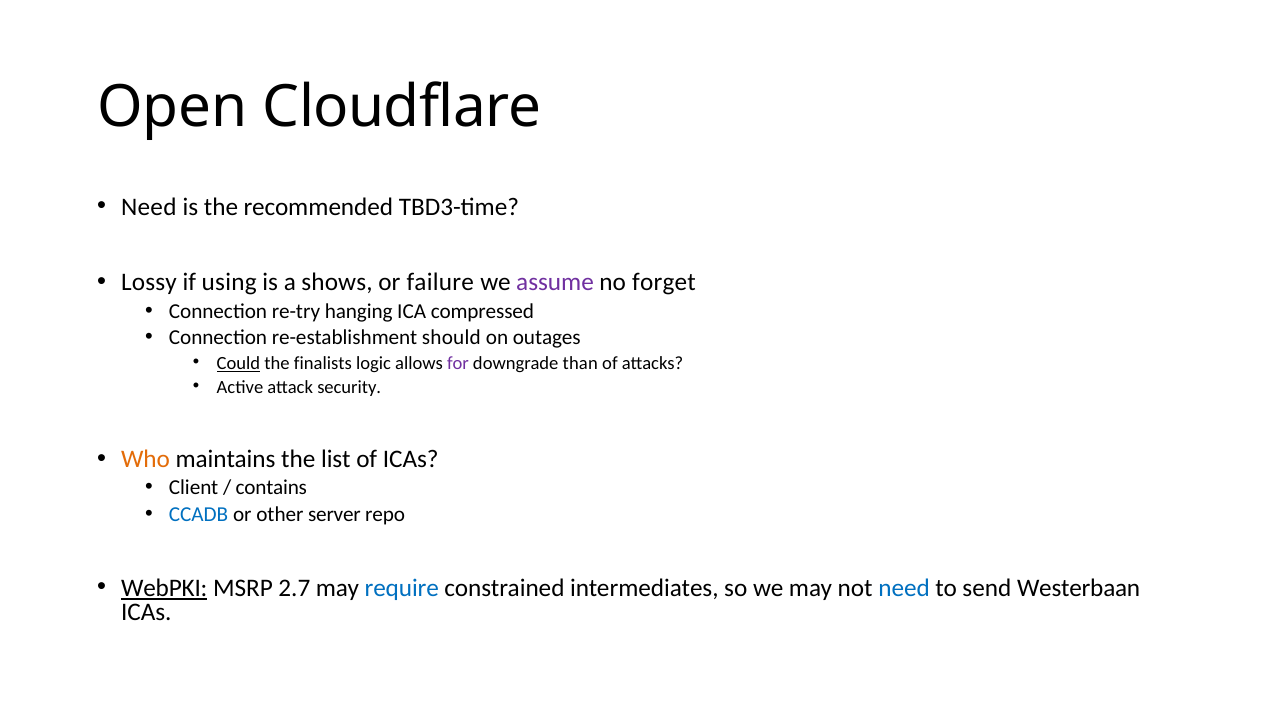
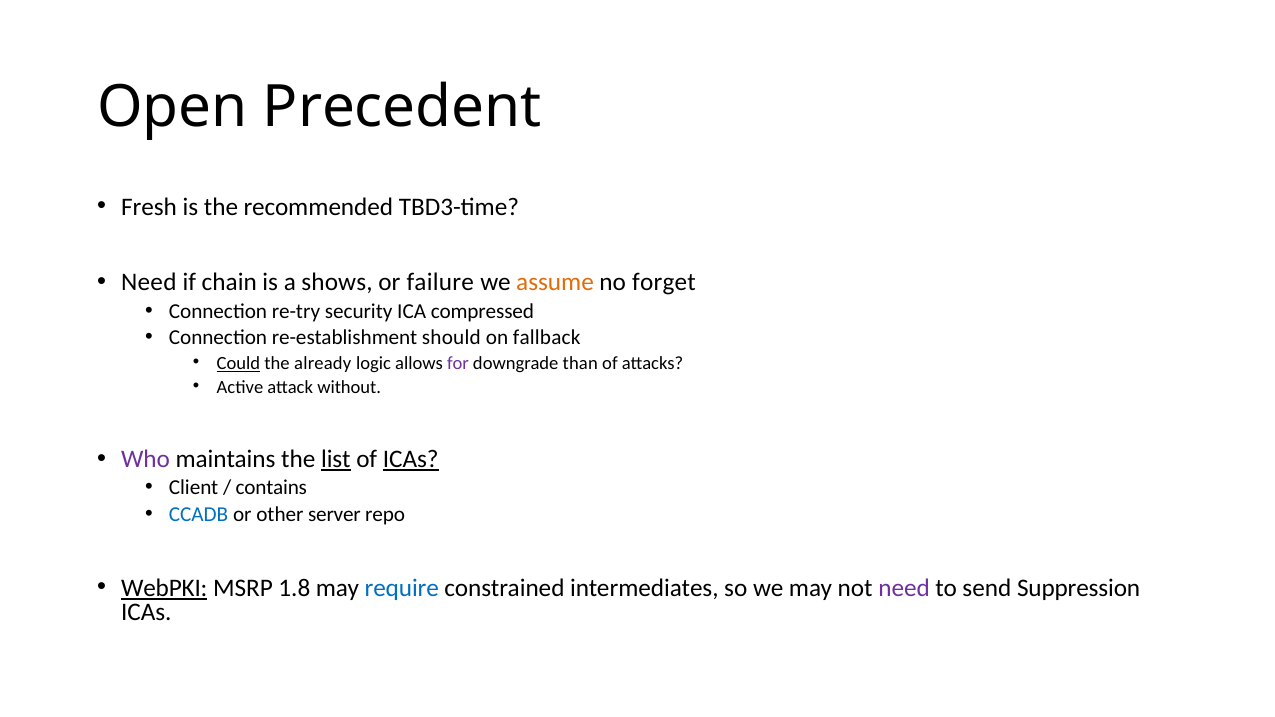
Cloudflare: Cloudflare -> Precedent (402, 107)
Need: Need -> Fresh (149, 207)
Lossy: Lossy -> Need (149, 283)
using: using -> chain (229, 283)
assume colour: purple -> orange (555, 283)
hanging: hanging -> security (359, 311)
outages: outages -> fallback (547, 338)
finalists: finalists -> already (323, 363)
security: security -> without (349, 387)
Who colour: orange -> purple (146, 459)
list underline: none -> present (336, 459)
ICAs underline: none -> present (411, 459)
2.7: 2.7 -> 1.8 (294, 588)
need colour: blue -> purple (904, 588)
Westerbaan: Westerbaan -> Suppression (1079, 588)
